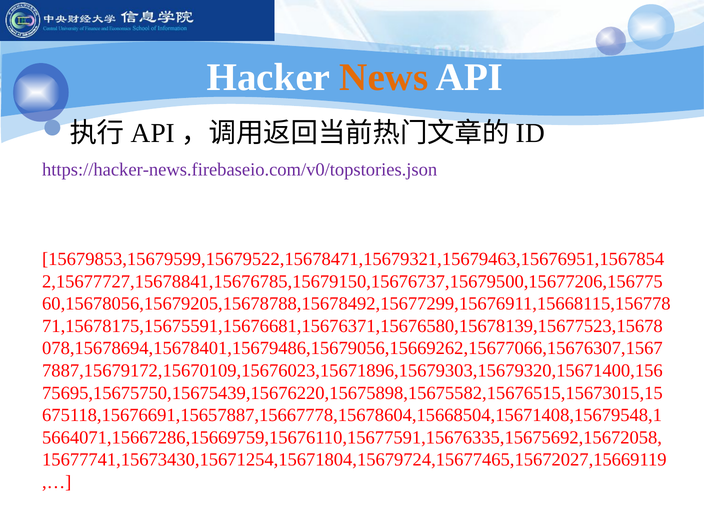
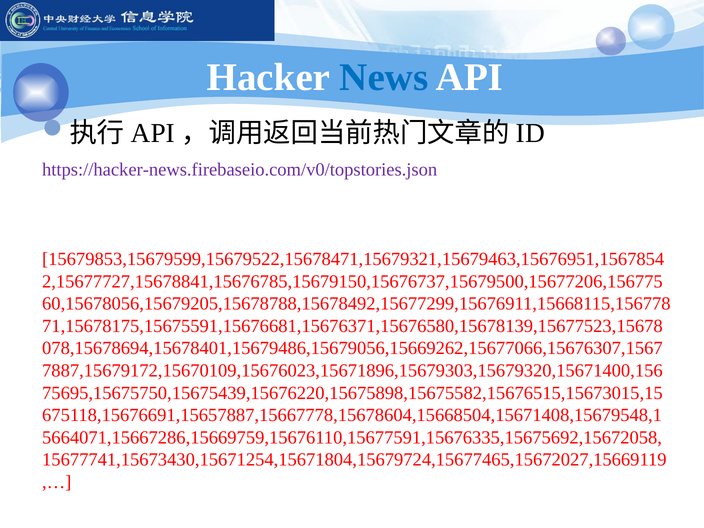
News colour: orange -> blue (384, 77)
